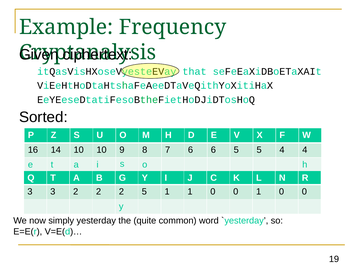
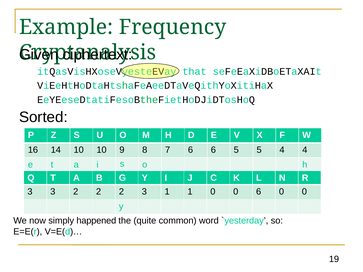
2 5: 5 -> 3 (144, 192)
0 1: 1 -> 6 (259, 192)
yesterday: yesterday -> happened (96, 221)
